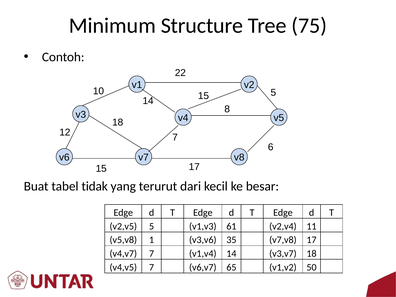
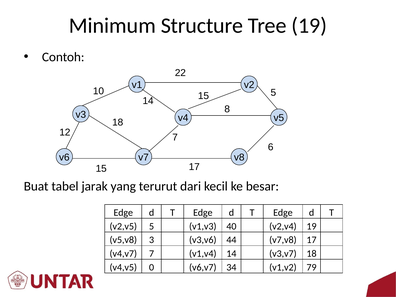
Tree 75: 75 -> 19 (309, 26)
tidak: tidak -> jarak (95, 186)
61: 61 -> 40 (231, 226)
v2,v4 11: 11 -> 19 (312, 226)
1: 1 -> 3 (152, 240)
35: 35 -> 44 (231, 240)
v4,v5 7: 7 -> 0 (152, 267)
65: 65 -> 34 (231, 267)
50: 50 -> 79 (312, 267)
